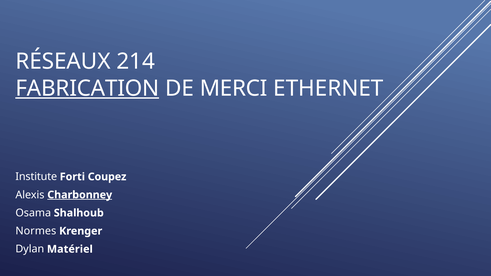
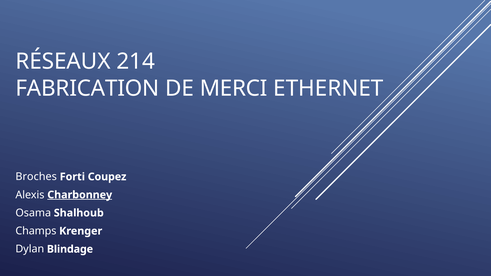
FABRICATION underline: present -> none (87, 88)
Institute: Institute -> Broches (36, 177)
Normes: Normes -> Champs (36, 231)
Matériel: Matériel -> Blindage (70, 249)
